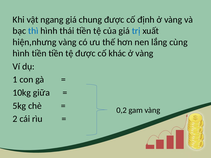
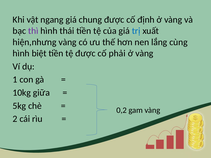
thì colour: blue -> purple (33, 31)
hình tiền: tiền -> biệt (39, 53)
khác: khác -> phải (117, 53)
